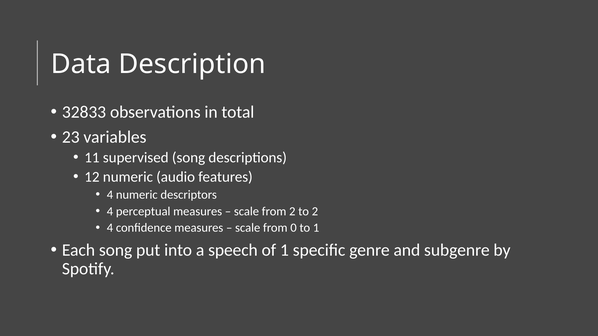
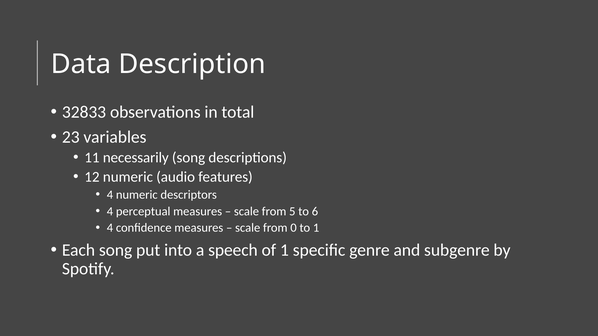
supervised: supervised -> necessarily (136, 158)
from 2: 2 -> 5 (292, 211)
to 2: 2 -> 6 (315, 211)
